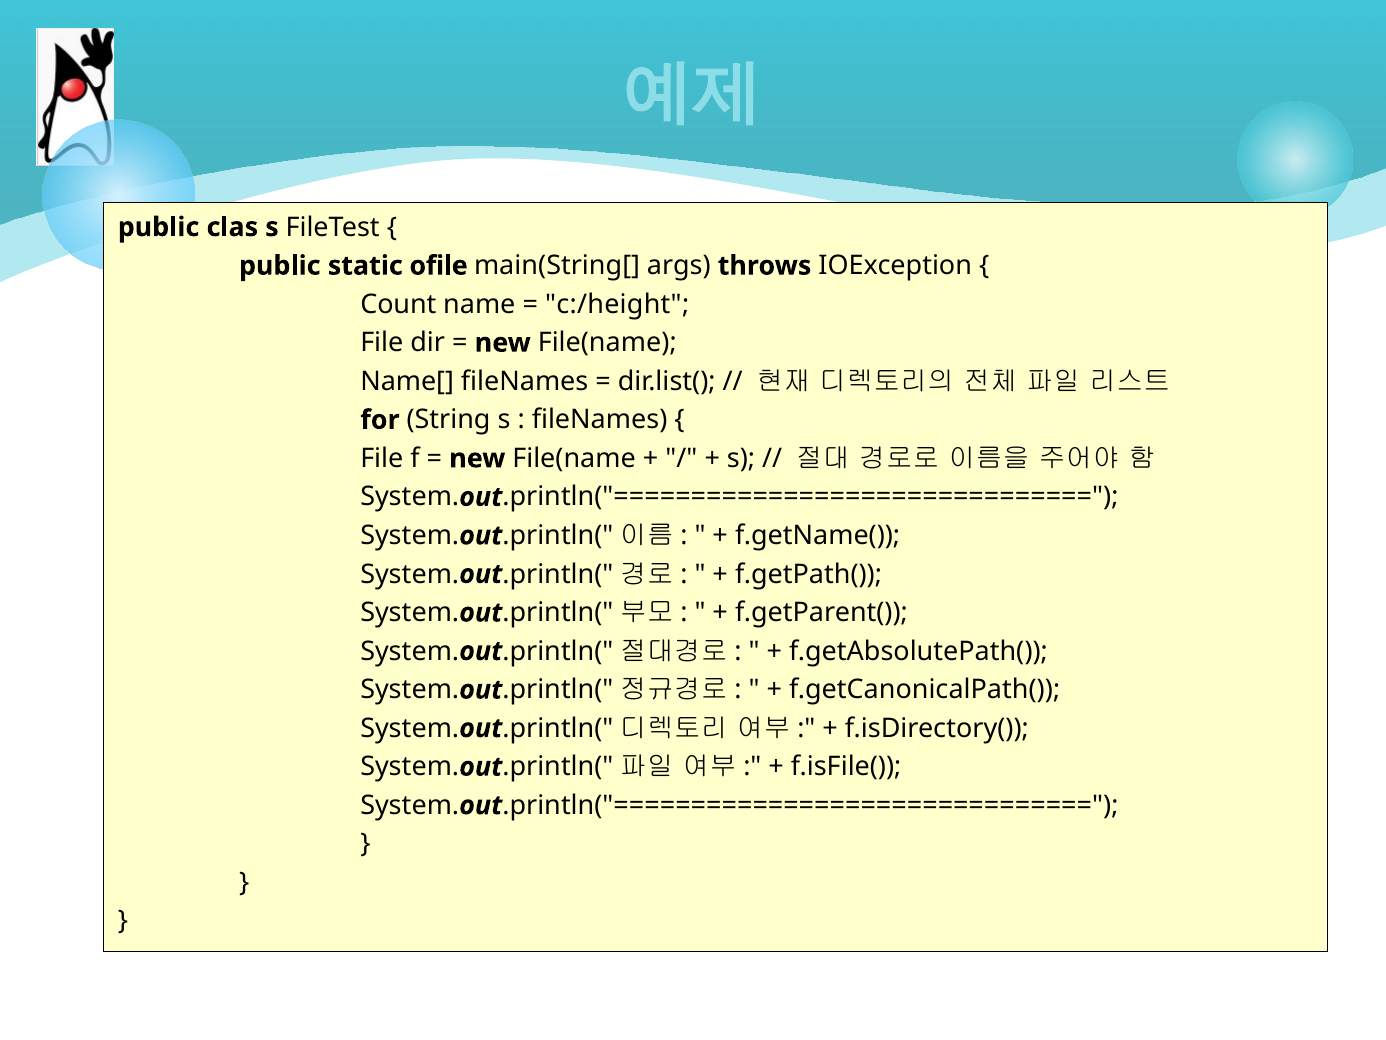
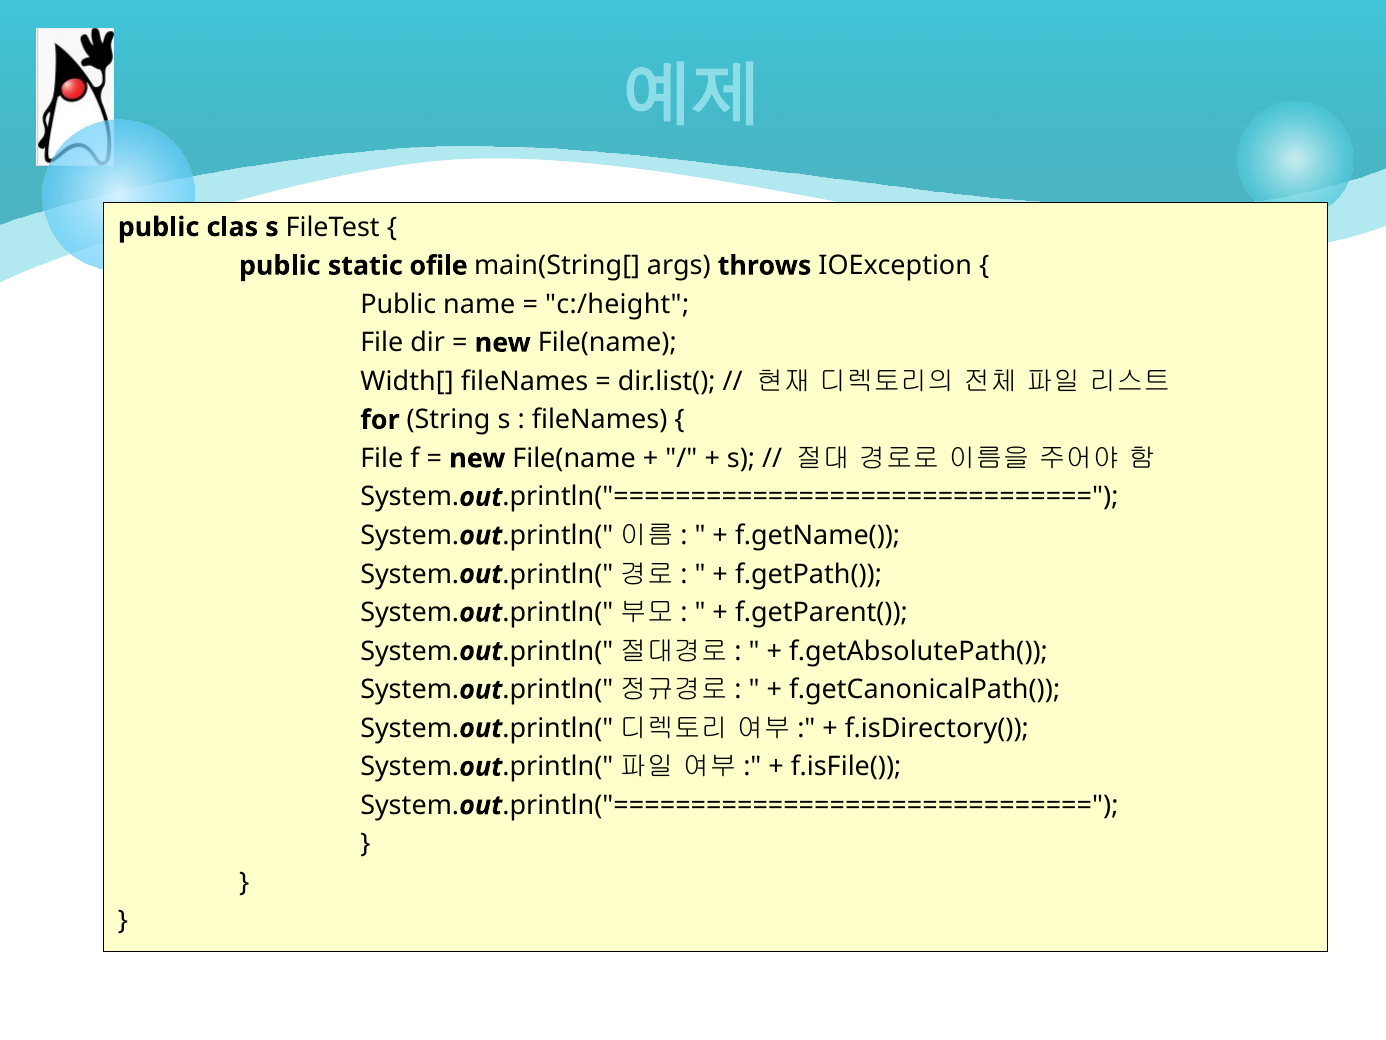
Count: Count -> Public (398, 304)
Name[: Name[ -> Width[ (407, 381)
